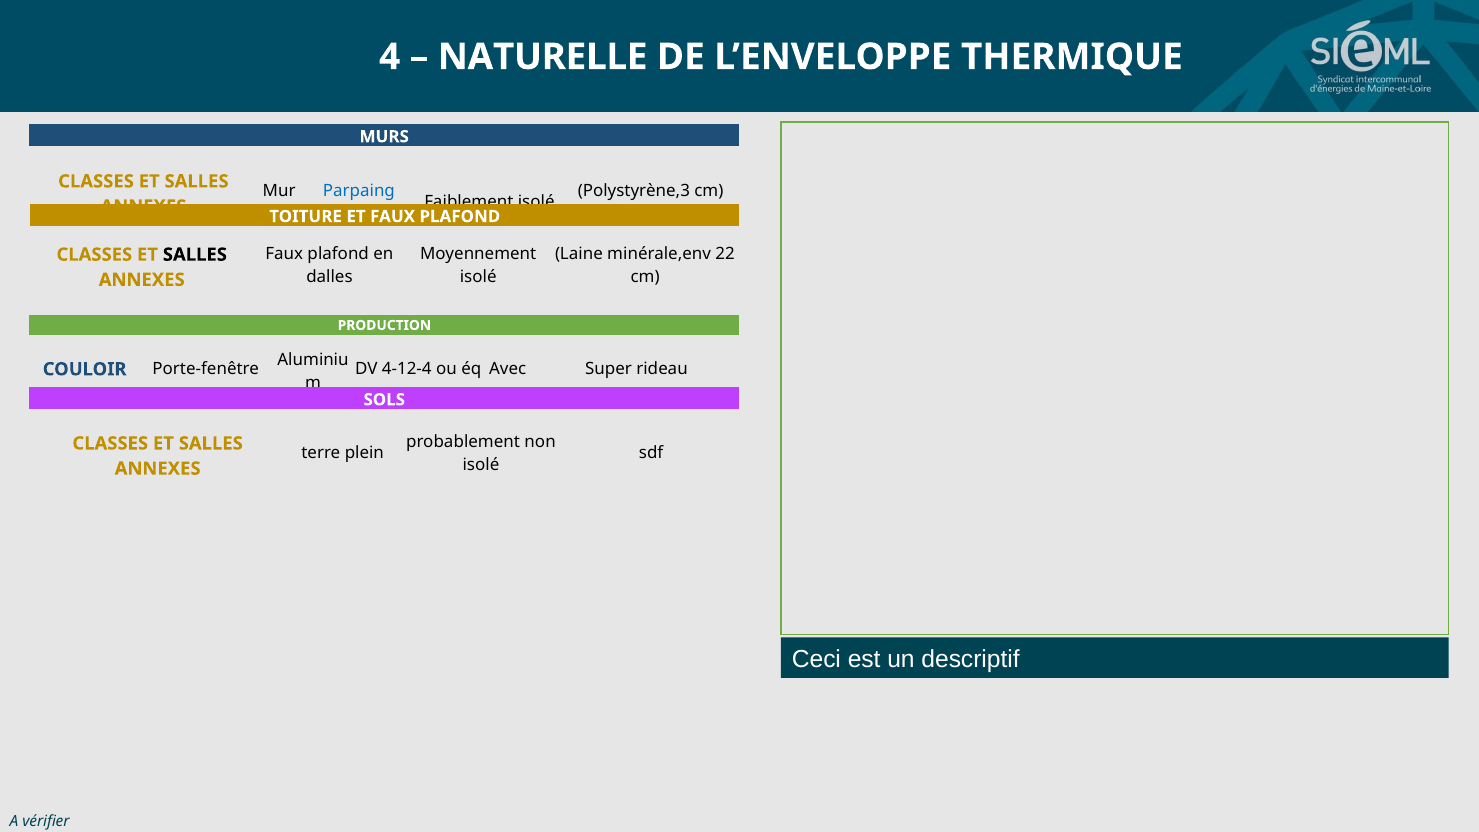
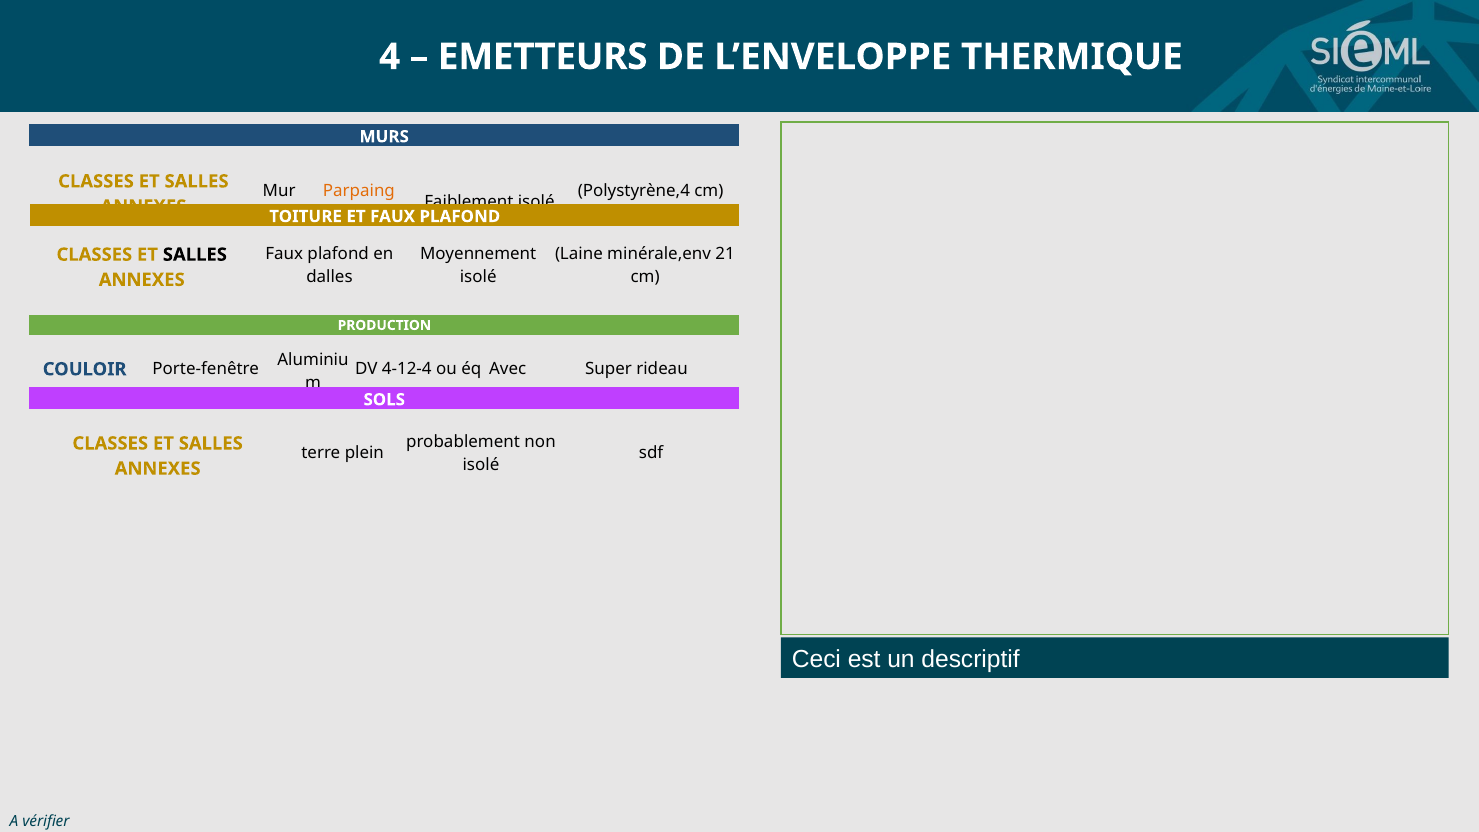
NATURELLE: NATURELLE -> EMETTEURS (543, 57)
Parpaing colour: blue -> orange (359, 191)
Polystyrène,3: Polystyrène,3 -> Polystyrène,4 (634, 191)
22: 22 -> 21 (725, 253)
